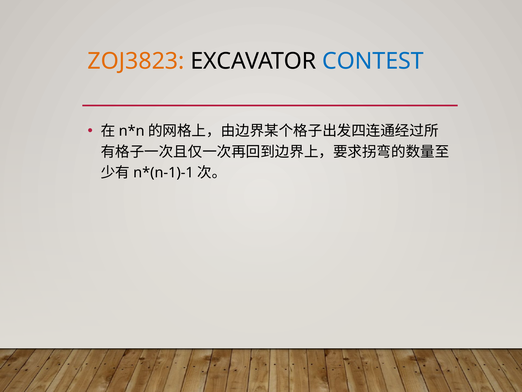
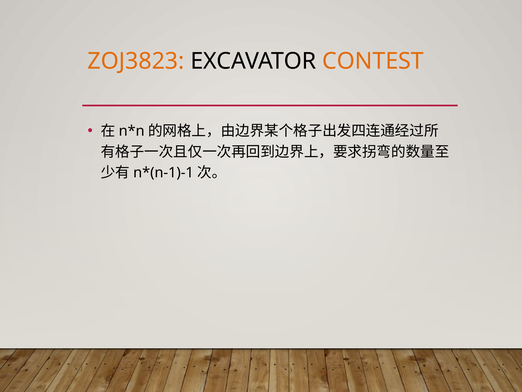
CONTEST colour: blue -> orange (373, 61)
